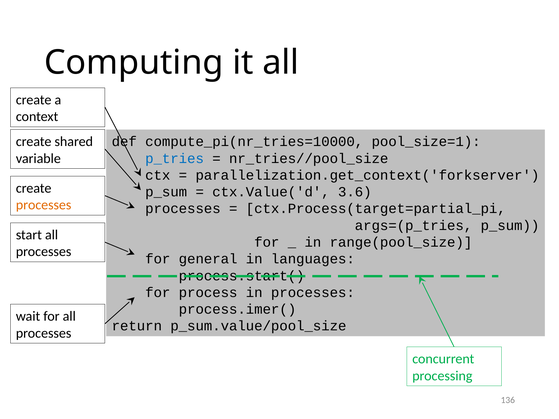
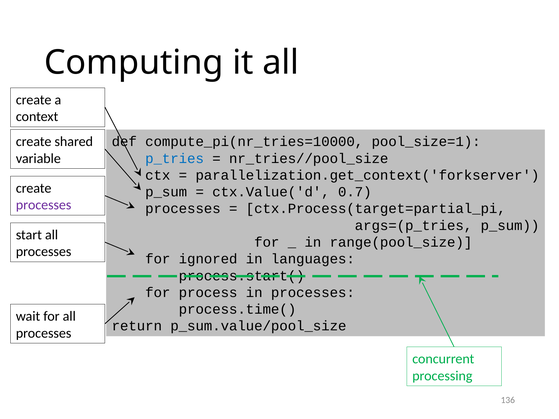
3.6: 3.6 -> 0.7 (355, 192)
processes colour: orange -> purple (44, 205)
general: general -> ignored (208, 259)
process.imer(: process.imer( -> process.time( (237, 309)
